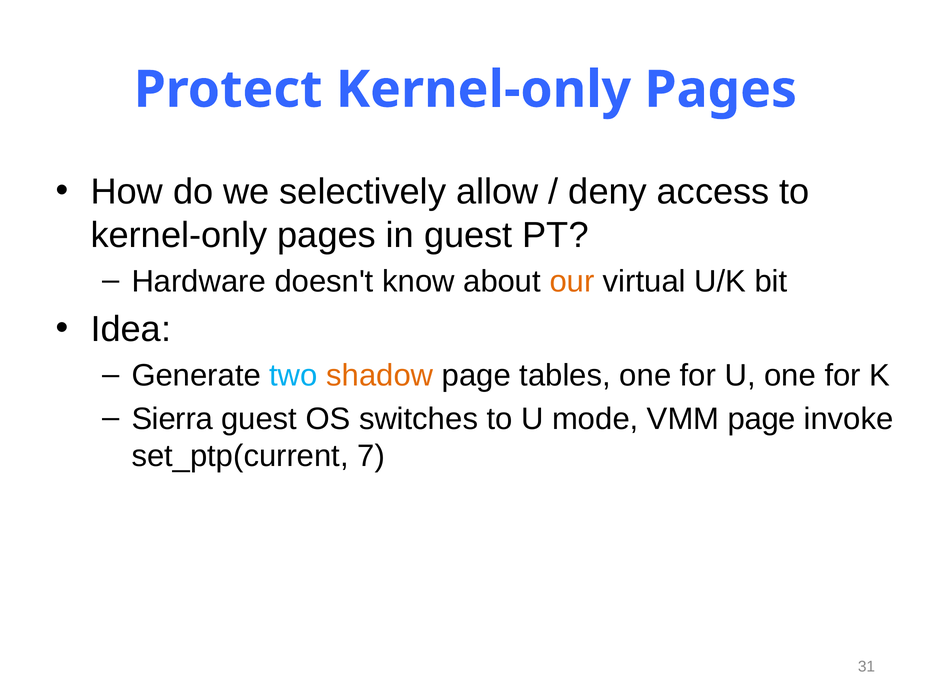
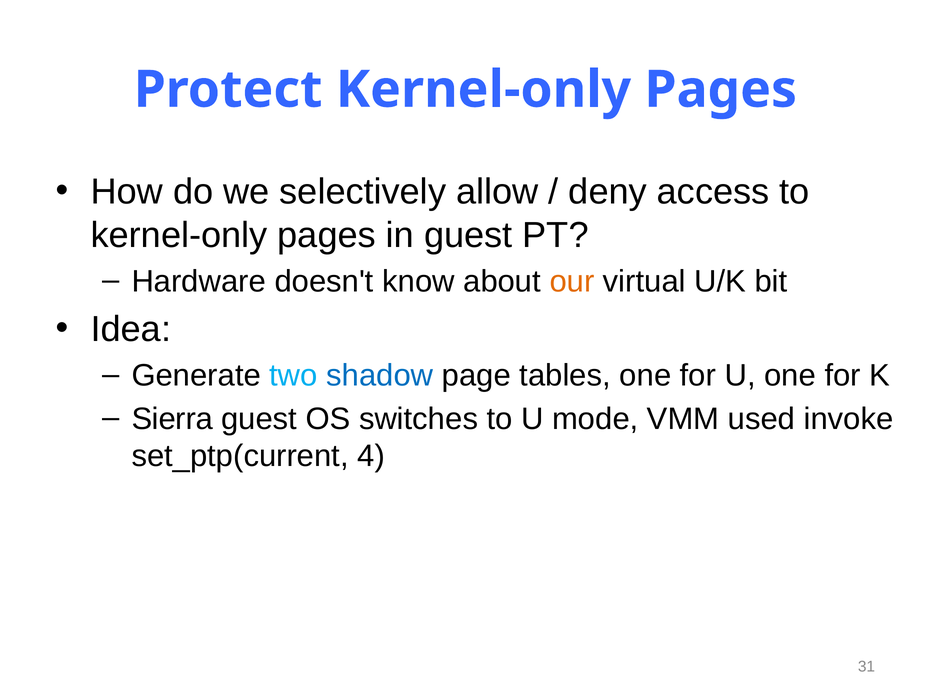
shadow colour: orange -> blue (380, 376)
VMM page: page -> used (762, 419)
7: 7 -> 4 (371, 456)
